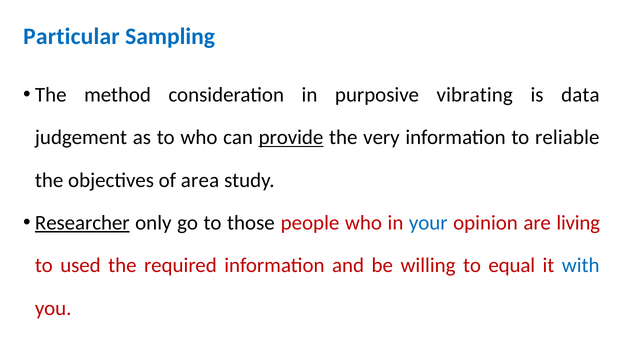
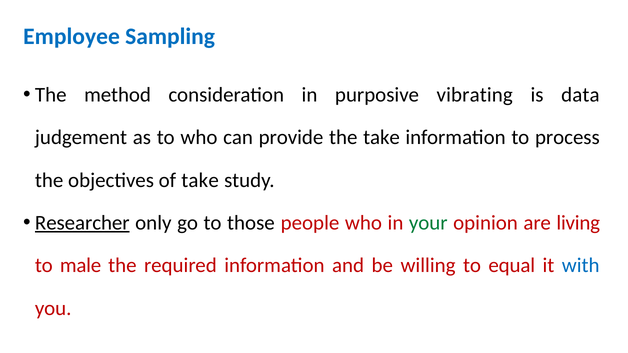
Particular: Particular -> Employee (72, 36)
provide underline: present -> none (291, 138)
the very: very -> take (382, 138)
reliable: reliable -> process (567, 138)
of area: area -> take (200, 180)
your colour: blue -> green (428, 223)
used: used -> male (81, 266)
